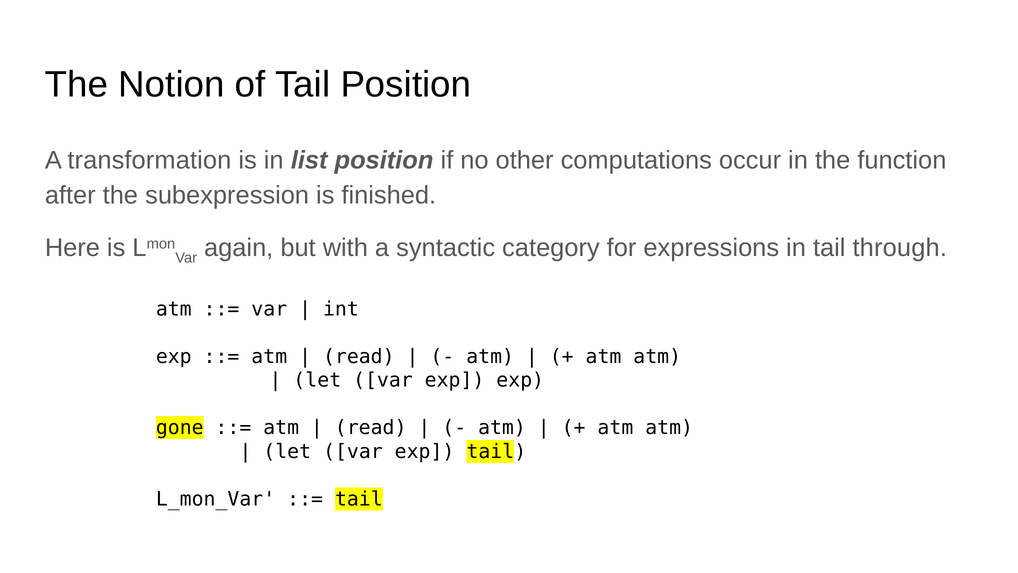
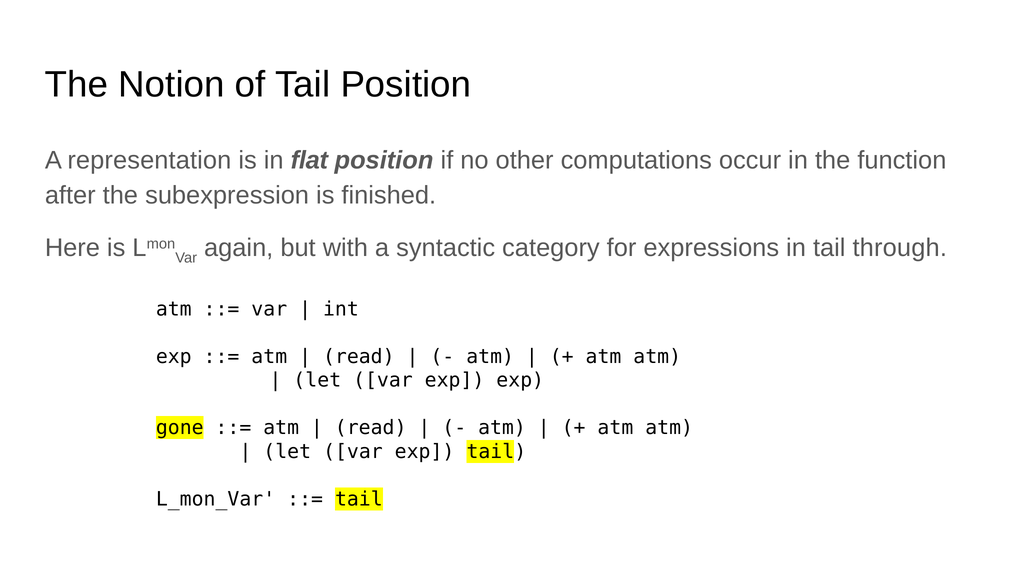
transformation: transformation -> representation (149, 160)
list: list -> flat (309, 160)
